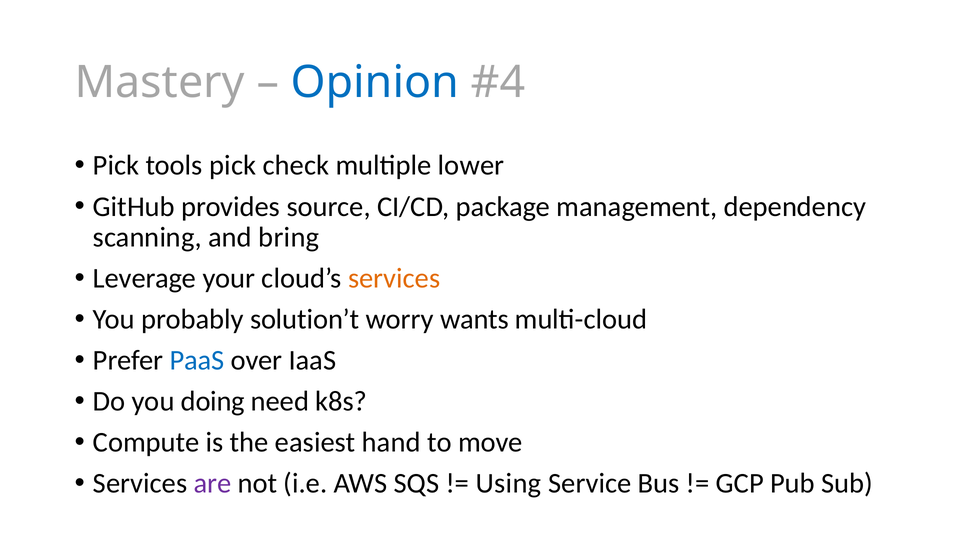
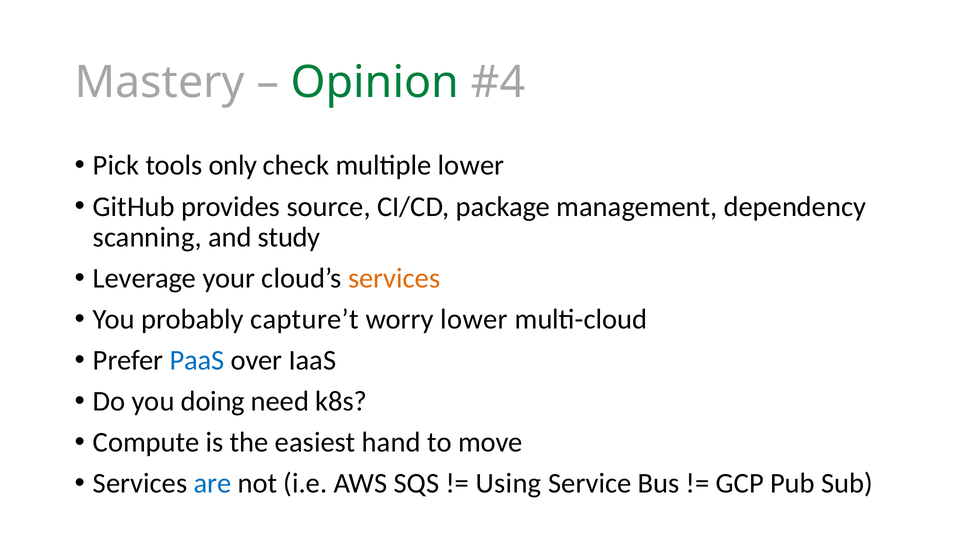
Opinion colour: blue -> green (375, 82)
tools pick: pick -> only (233, 165)
bring: bring -> study (289, 237)
solution’t: solution’t -> capture’t (305, 319)
worry wants: wants -> lower (474, 319)
are colour: purple -> blue (212, 483)
